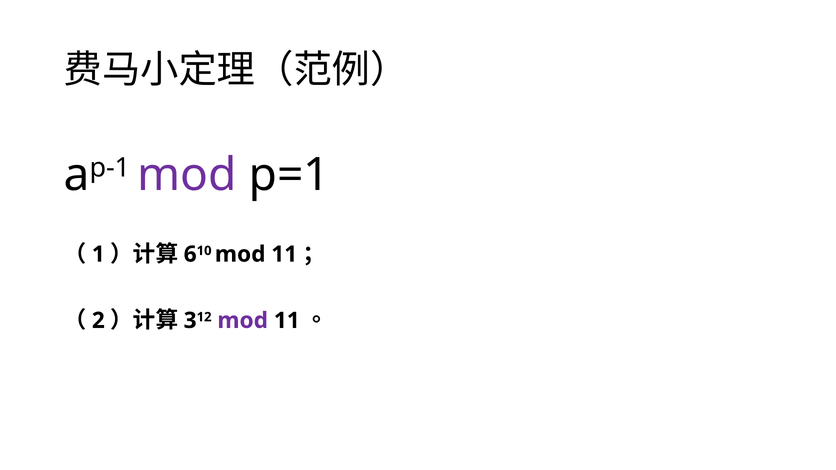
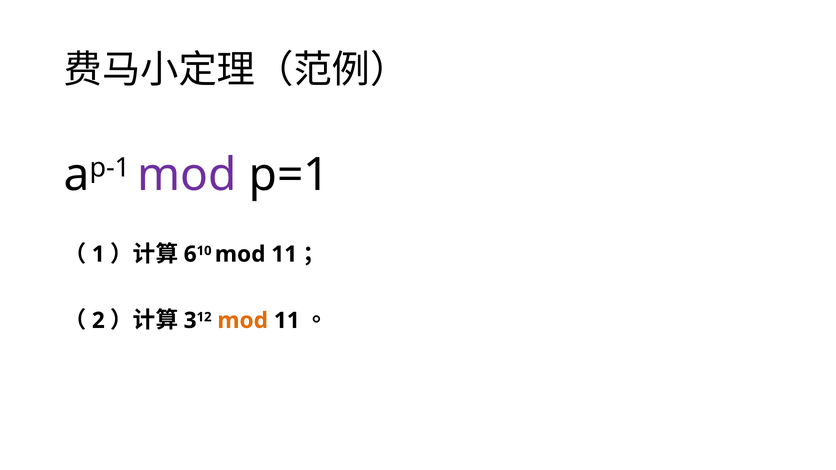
mod colour: purple -> orange (243, 321)
